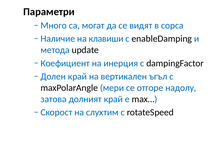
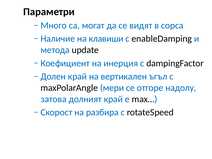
слухтим: слухтим -> разбира (102, 112)
